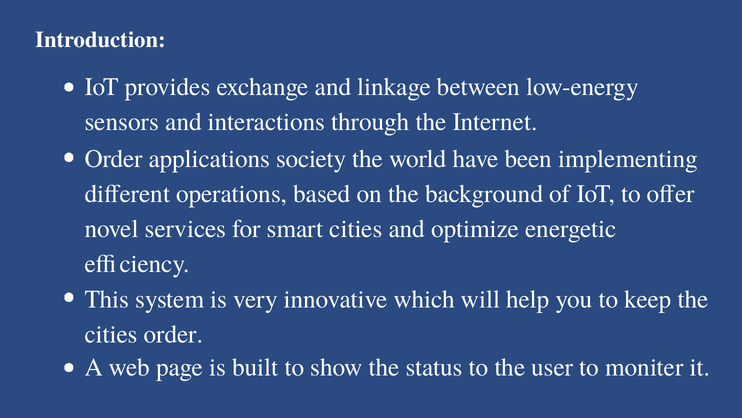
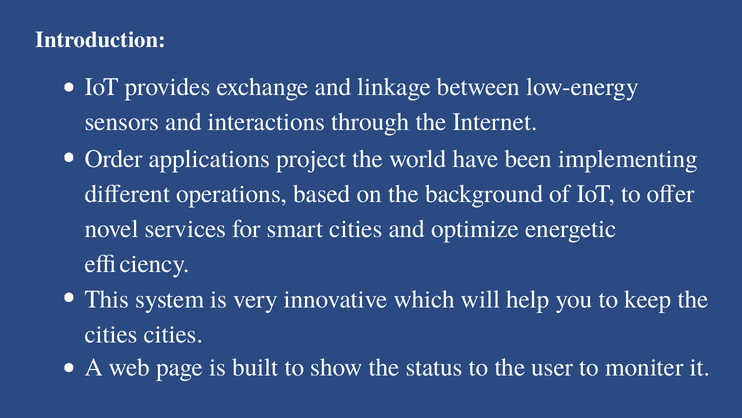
society: society -> project (311, 159)
cities order: order -> cities (173, 334)
